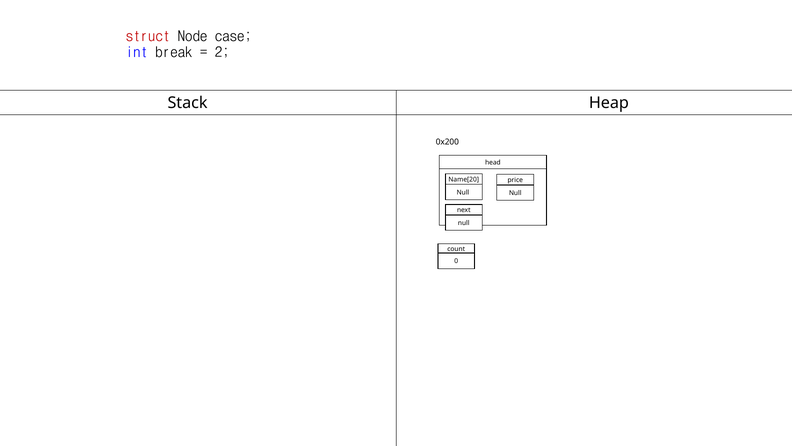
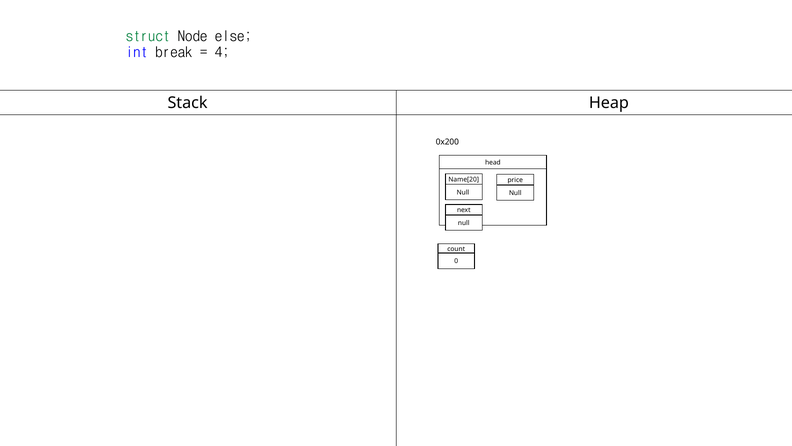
struct colour: red -> green (148, 36)
case: case -> else (233, 36)
2: 2 -> 4 (222, 53)
